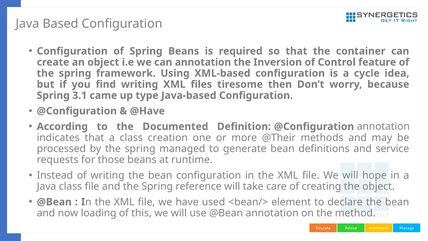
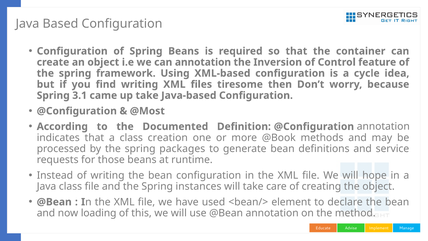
up type: type -> take (147, 95)
@Have: @Have -> @Most (147, 111)
@Their: @Their -> @Book (279, 137)
managed: managed -> packages (182, 149)
reference: reference -> instances (198, 186)
